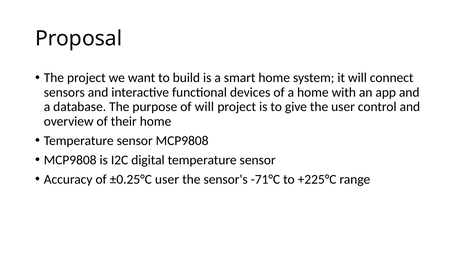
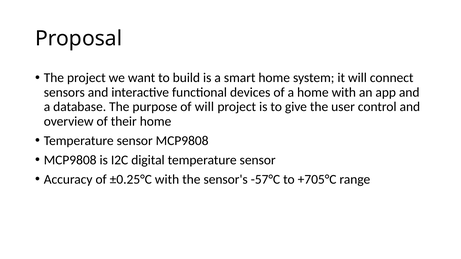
±0.25°C user: user -> with (167, 180)
-71°C: -71°C -> -57°C (265, 180)
+225°C: +225°C -> +705°C (317, 180)
